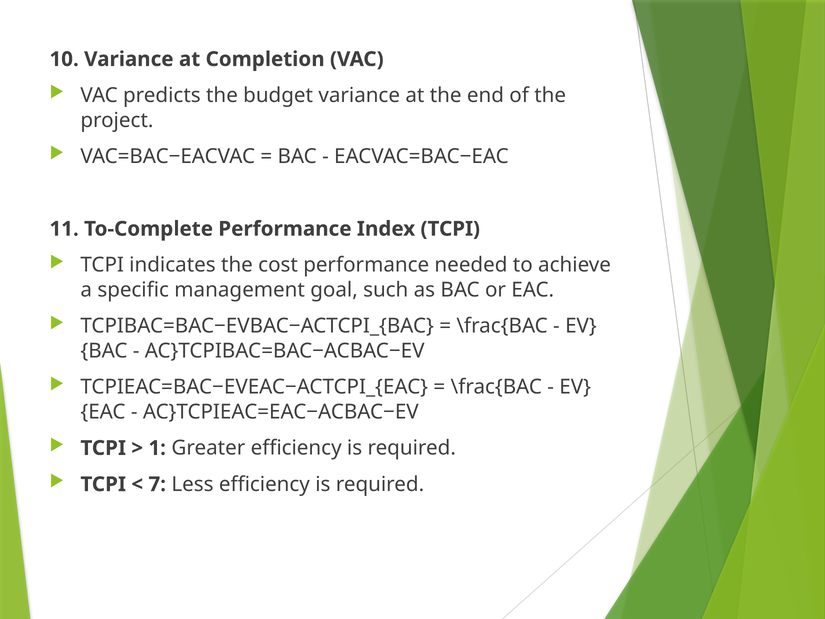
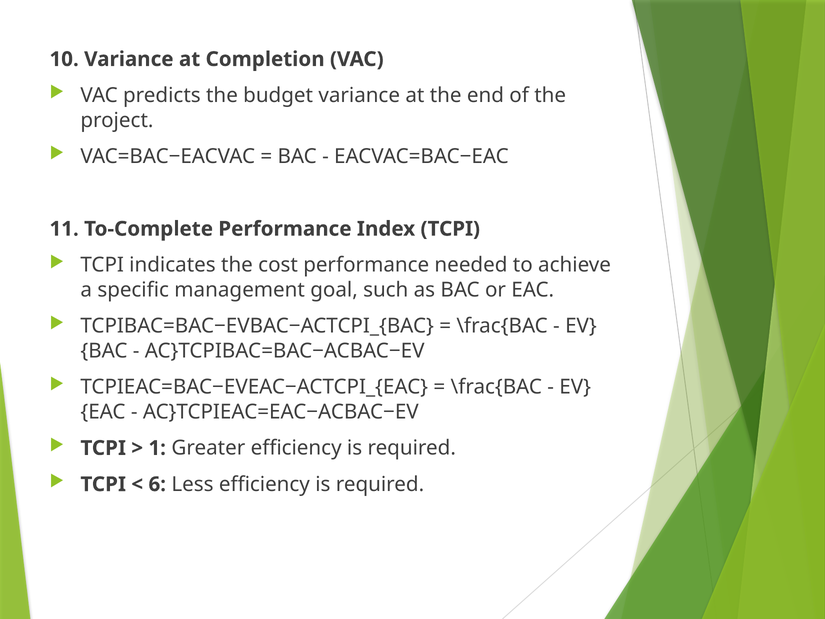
7: 7 -> 6 (157, 484)
